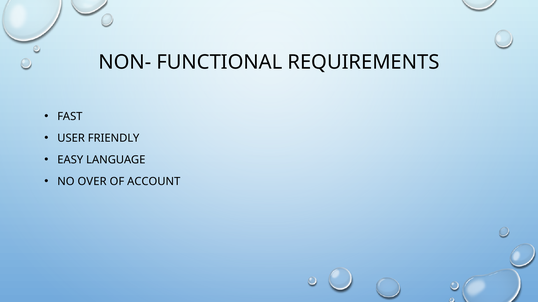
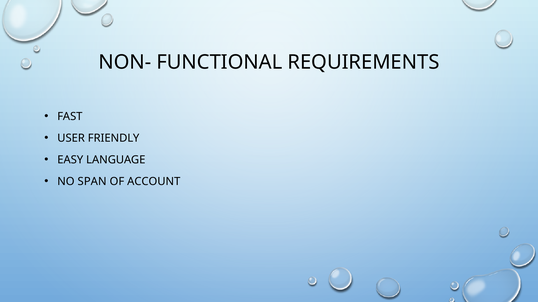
OVER: OVER -> SPAN (92, 182)
